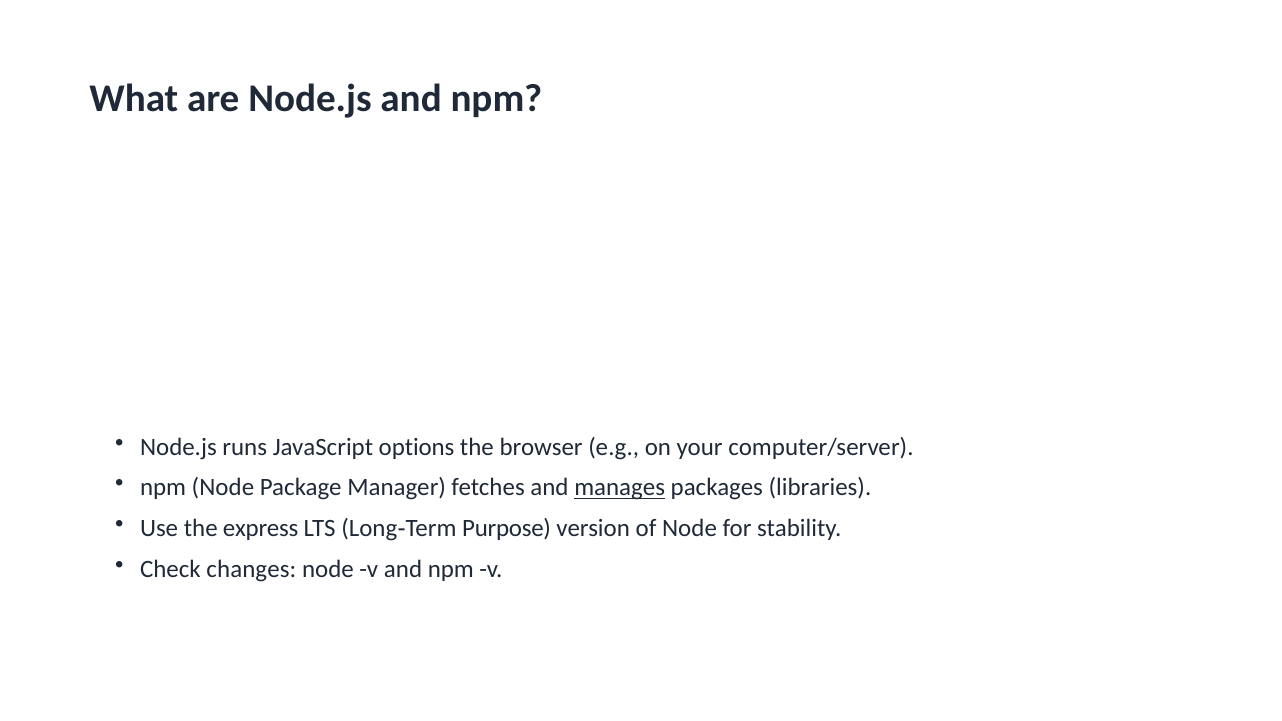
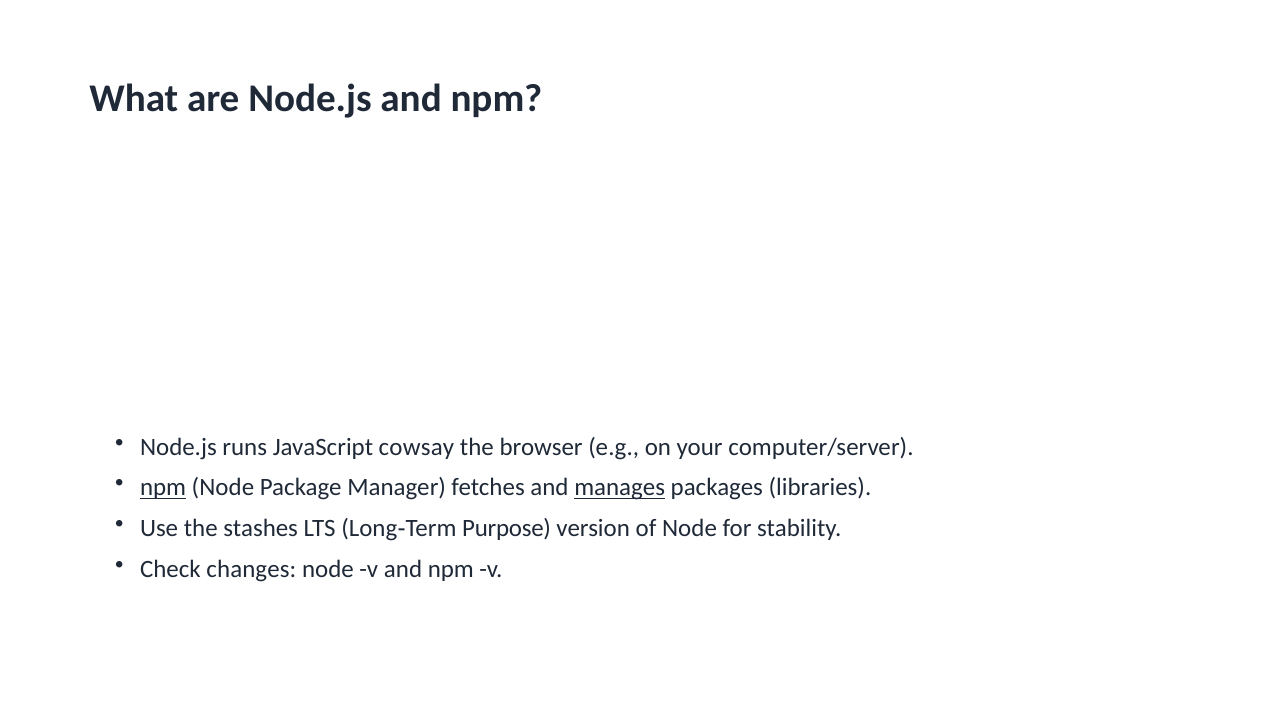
options: options -> cowsay (416, 447)
npm underline: none -> present (163, 488)
express: express -> stashes (261, 528)
